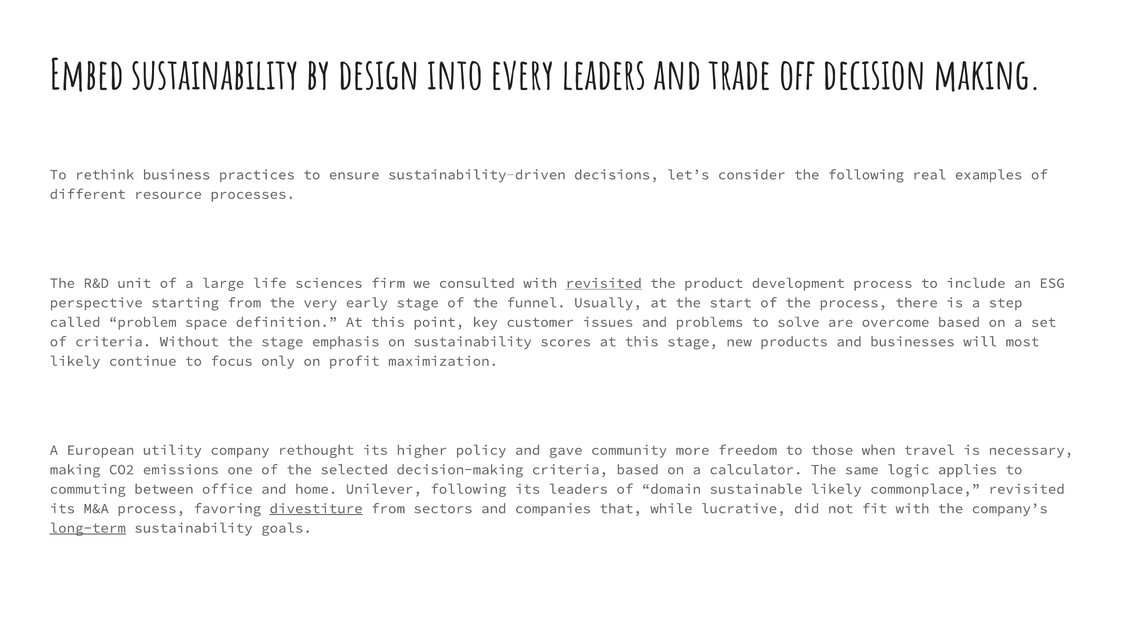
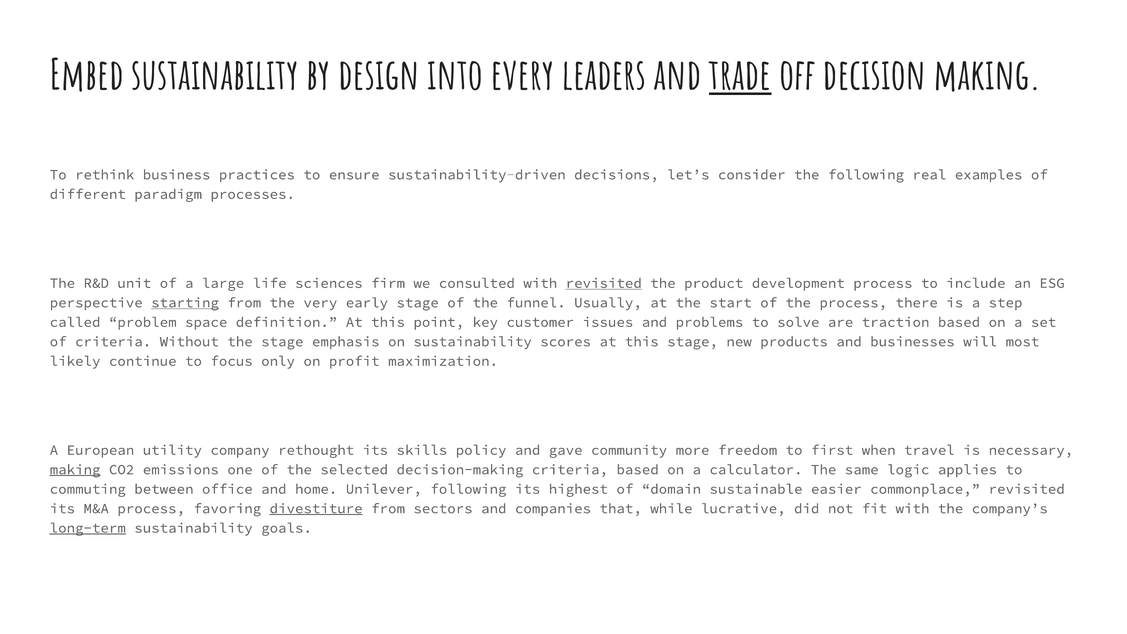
trade underline: none -> present (740, 76)
resource: resource -> paradigm (168, 194)
starting underline: none -> present (185, 303)
overcome: overcome -> traction (896, 322)
higher: higher -> skills (422, 450)
those: those -> first (832, 450)
making underline: none -> present (75, 470)
its leaders: leaders -> highest (578, 489)
sustainable likely: likely -> easier (836, 489)
